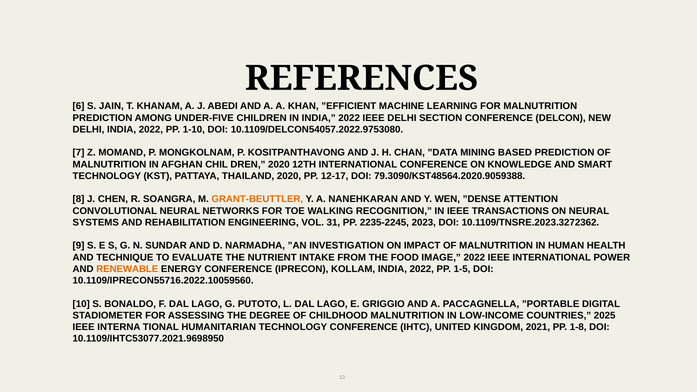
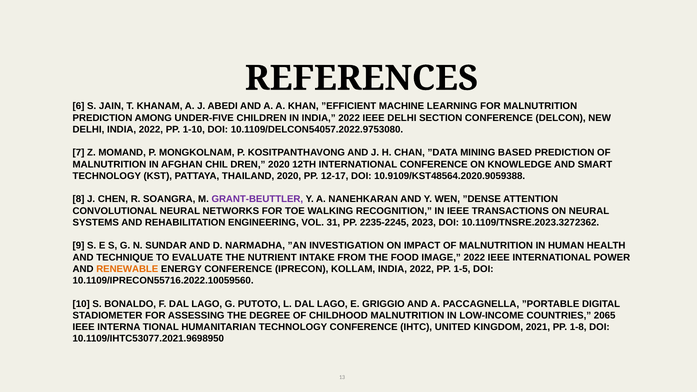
79.3090/KST48564.2020.9059388: 79.3090/KST48564.2020.9059388 -> 10.9109/KST48564.2020.9059388 (450, 176)
GRANT-BEUTTLER colour: orange -> purple (257, 199)
2025: 2025 -> 2065 (605, 315)
